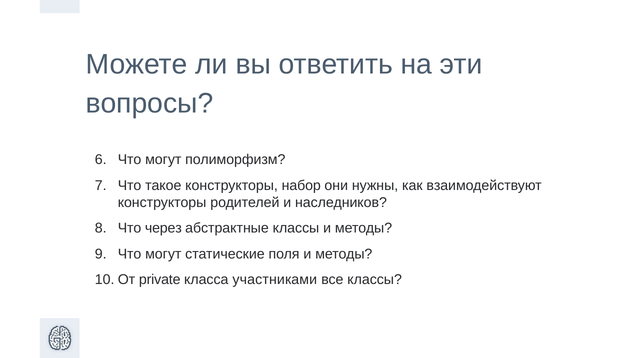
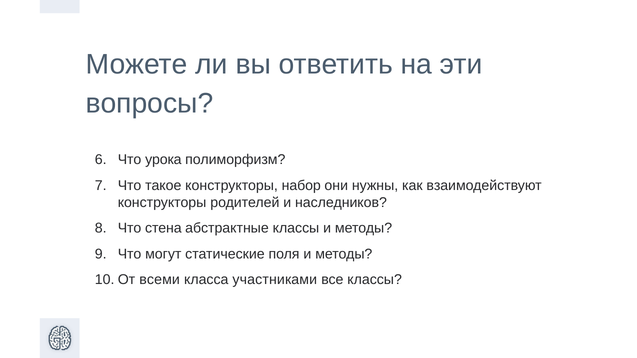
могут: могут -> урока (163, 160)
через: через -> стена (163, 228)
private: private -> всеми (160, 280)
